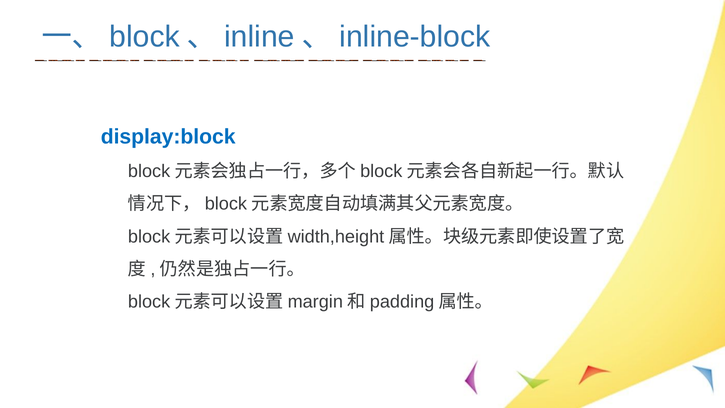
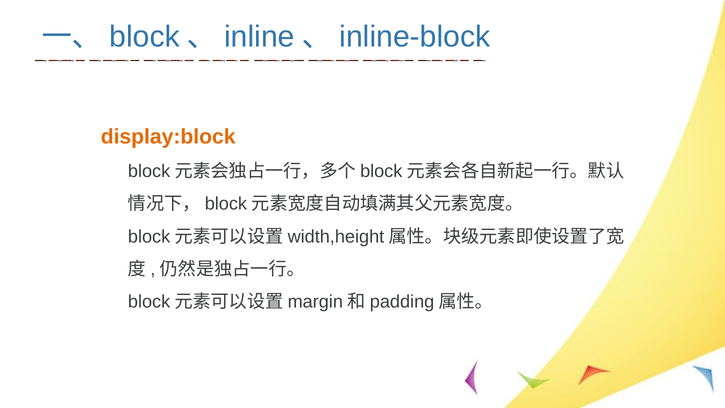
display:block colour: blue -> orange (168, 137)
